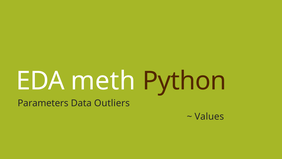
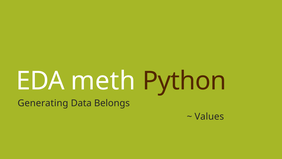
Parameters: Parameters -> Generating (43, 103)
Outliers: Outliers -> Belongs (112, 103)
